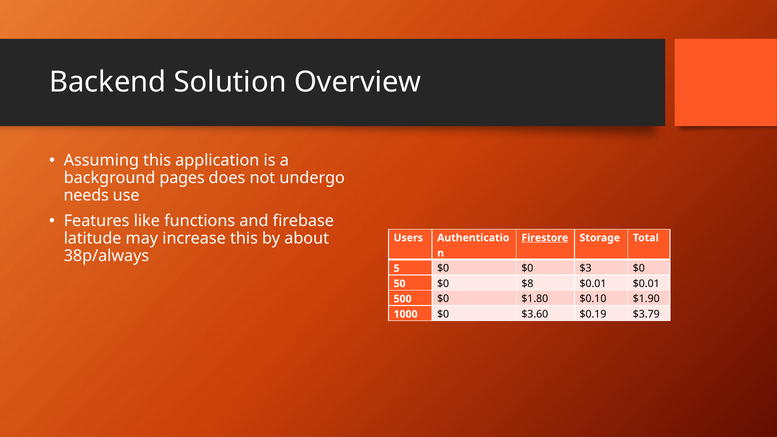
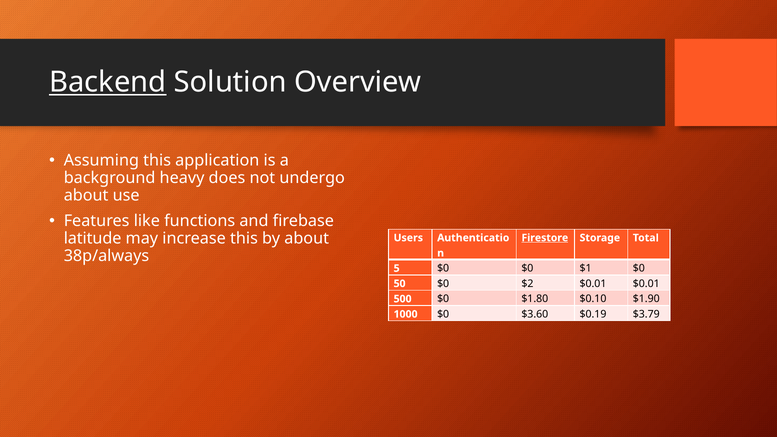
Backend underline: none -> present (108, 82)
pages: pages -> heavy (182, 178)
needs: needs -> about (86, 196)
$3: $3 -> $1 (586, 268)
$8: $8 -> $2 (527, 284)
